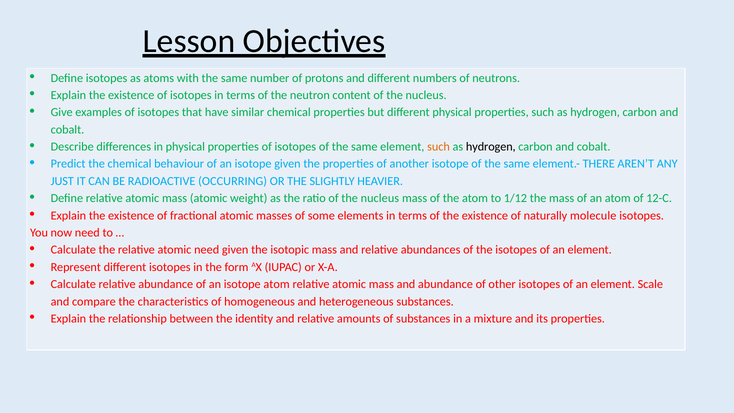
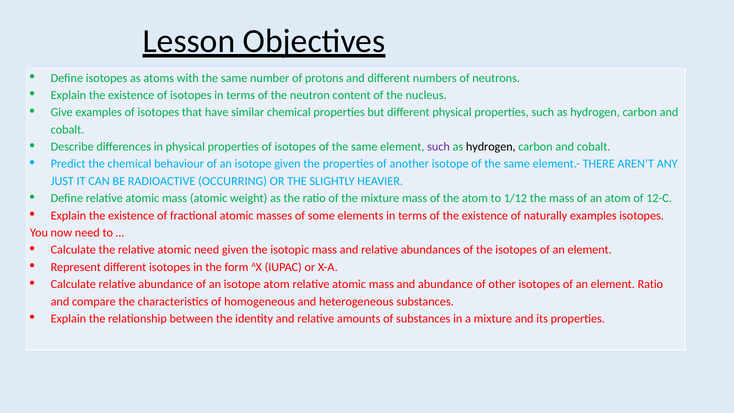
such colour: orange -> purple (439, 147)
ratio of the nucleus: nucleus -> mixture (380, 198)
naturally molecule: molecule -> examples (593, 215)
element Scale: Scale -> Ratio (650, 284)
